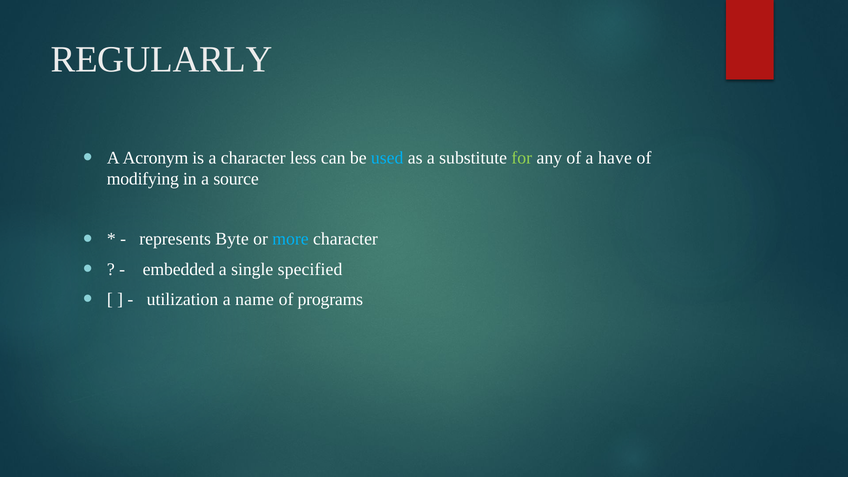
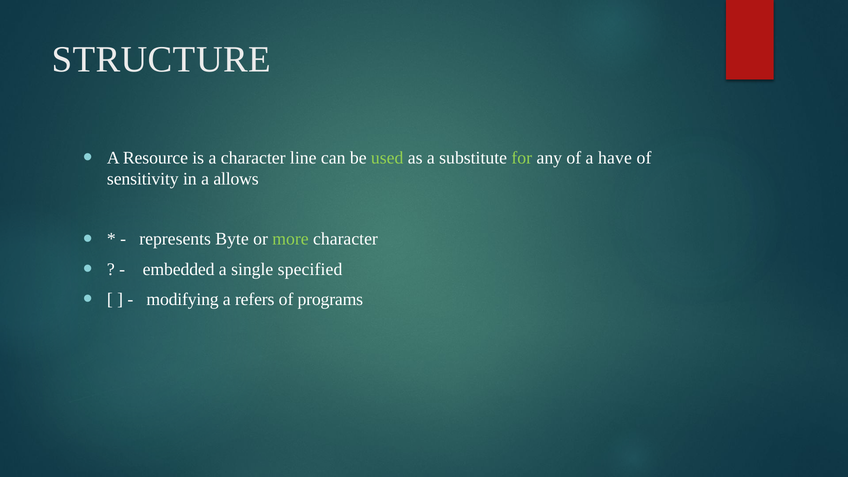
REGULARLY: REGULARLY -> STRUCTURE (161, 60)
Acronym: Acronym -> Resource (155, 158)
less: less -> line (303, 158)
used colour: light blue -> light green (387, 158)
modifying: modifying -> sensitivity (143, 179)
source: source -> allows (236, 179)
more colour: light blue -> light green (290, 239)
utilization: utilization -> modifying (183, 299)
name: name -> refers (255, 299)
